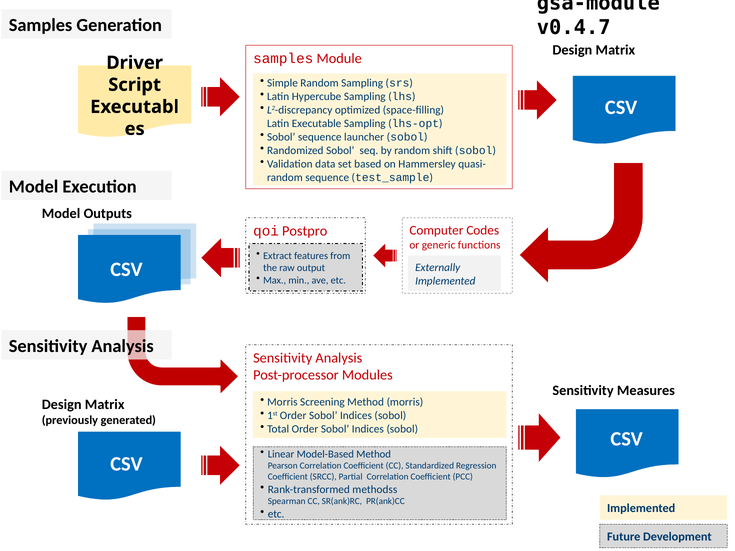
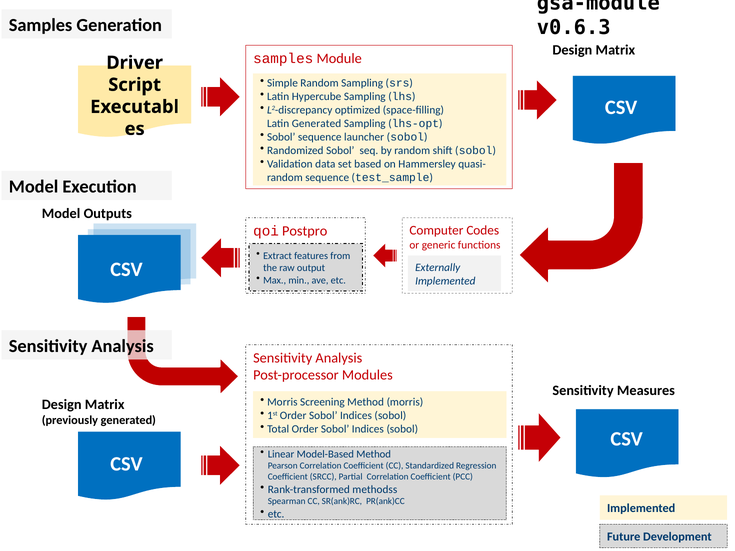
v0.4.7: v0.4.7 -> v0.6.3 (574, 28)
Latin Executable: Executable -> Generated (316, 124)
